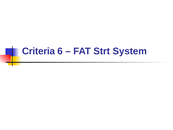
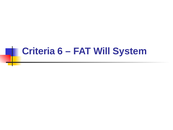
Strt: Strt -> Will (102, 51)
